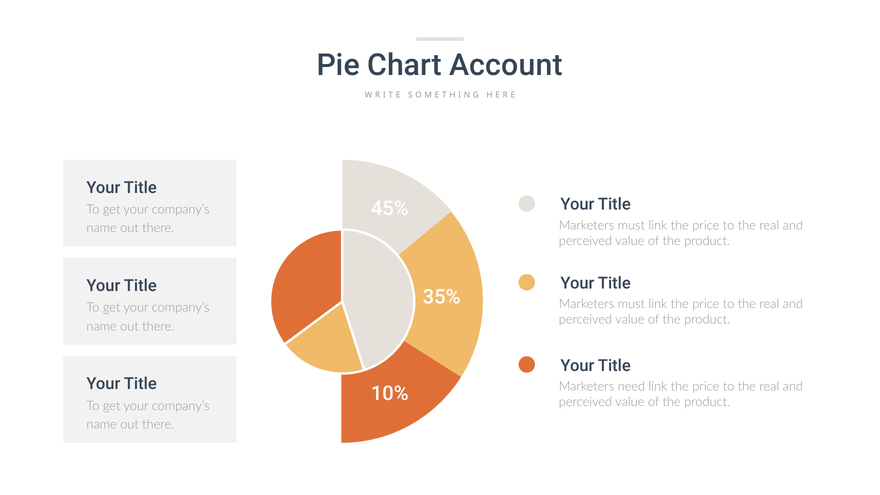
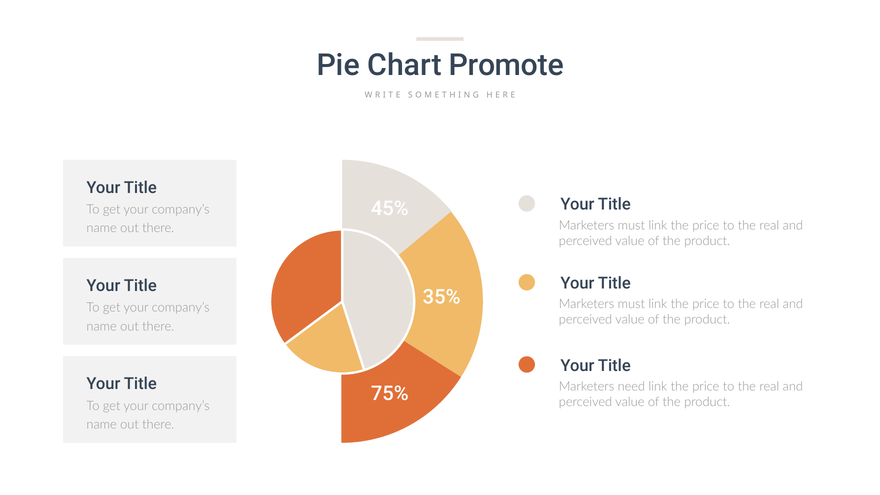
Account: Account -> Promote (506, 65)
10%: 10% -> 75% (390, 394)
